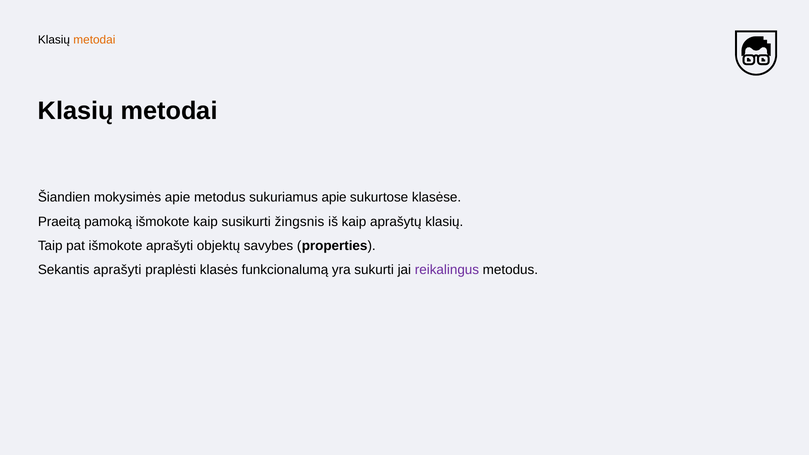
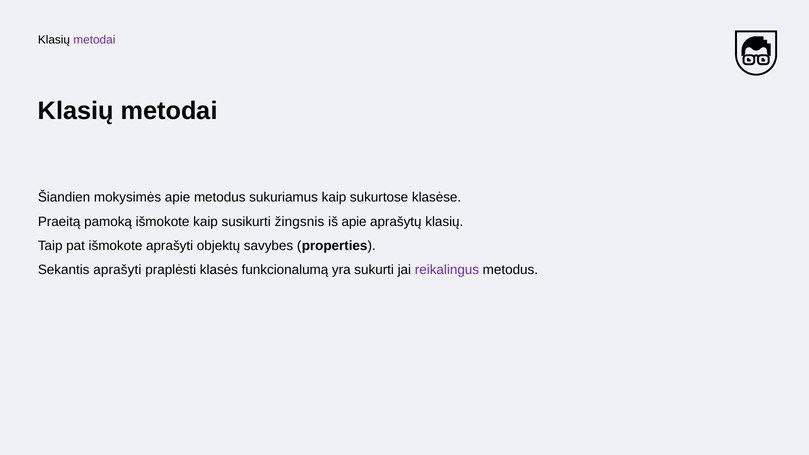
metodai colour: orange -> purple (94, 40)
sukuriamus apie: apie -> kaip (334, 197)
iš kaip: kaip -> apie (354, 222)
